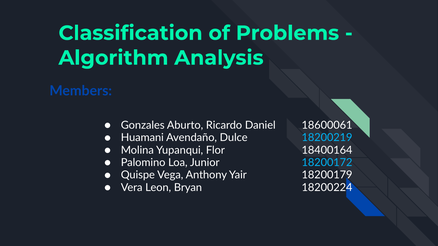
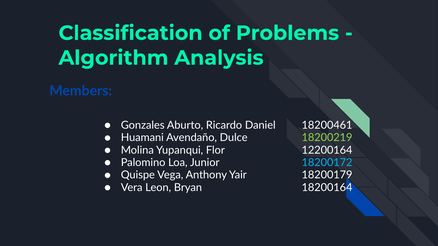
18600061: 18600061 -> 18200461 (327, 125)
18200219 colour: light blue -> light green (327, 138)
18400164: 18400164 -> 12200164 (327, 150)
18200224: 18200224 -> 18200164 (327, 188)
